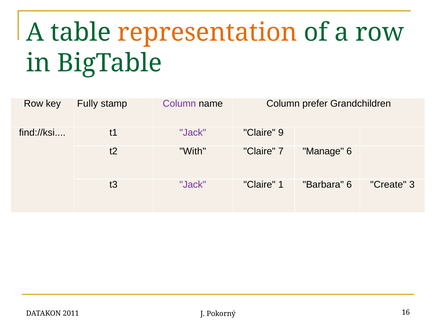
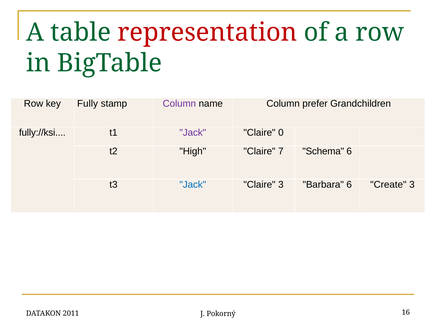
representation colour: orange -> red (207, 32)
find://ksi: find://ksi -> fully://ksi (42, 133)
9: 9 -> 0 (281, 133)
With: With -> High (193, 151)
Manage: Manage -> Schema (323, 151)
Jack colour: purple -> blue (193, 185)
Claire 1: 1 -> 3 (281, 185)
